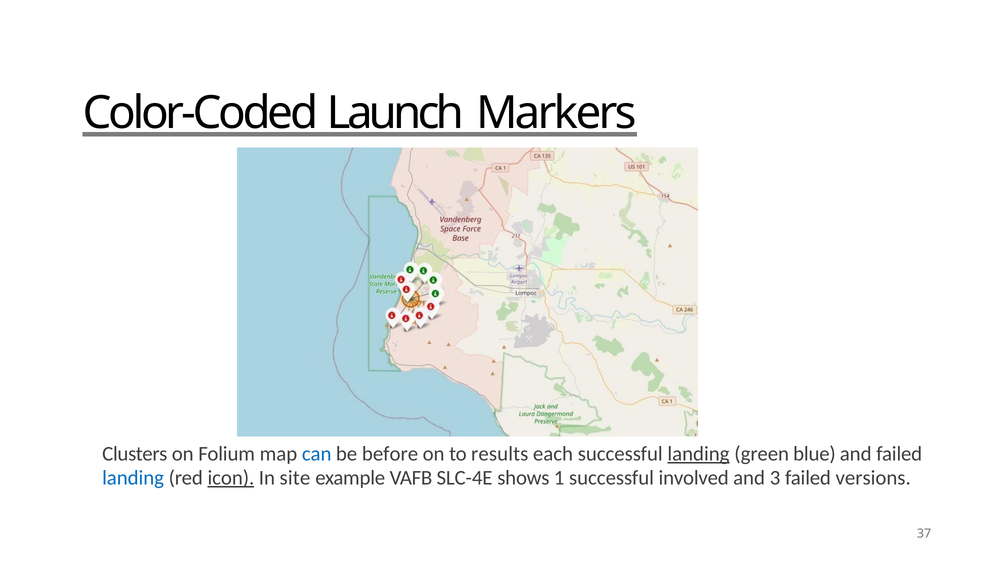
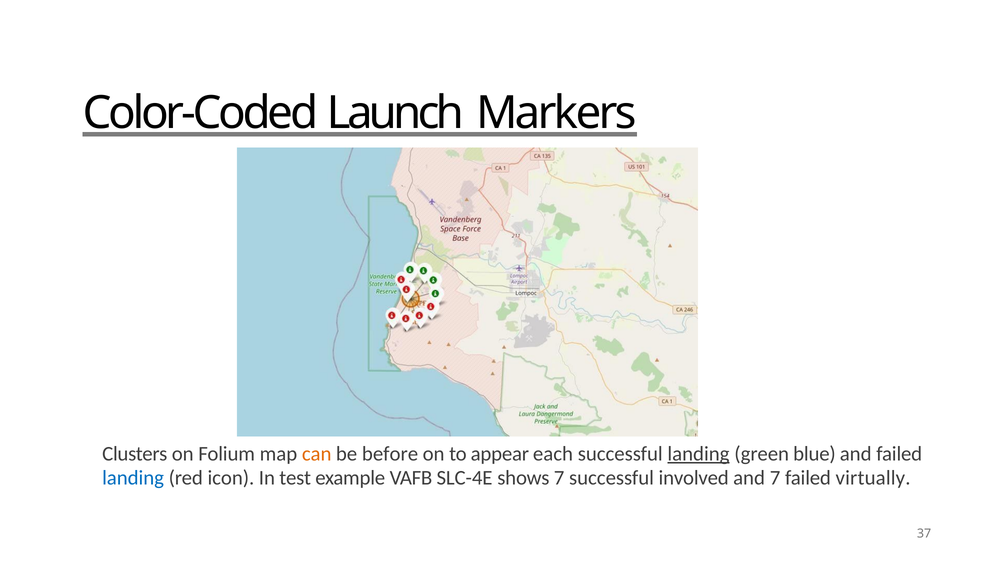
can colour: blue -> orange (317, 453)
results: results -> appear (500, 453)
icon underline: present -> none (231, 477)
site: site -> test (295, 477)
shows 1: 1 -> 7 (559, 477)
and 3: 3 -> 7 (775, 477)
versions: versions -> virtually (873, 477)
